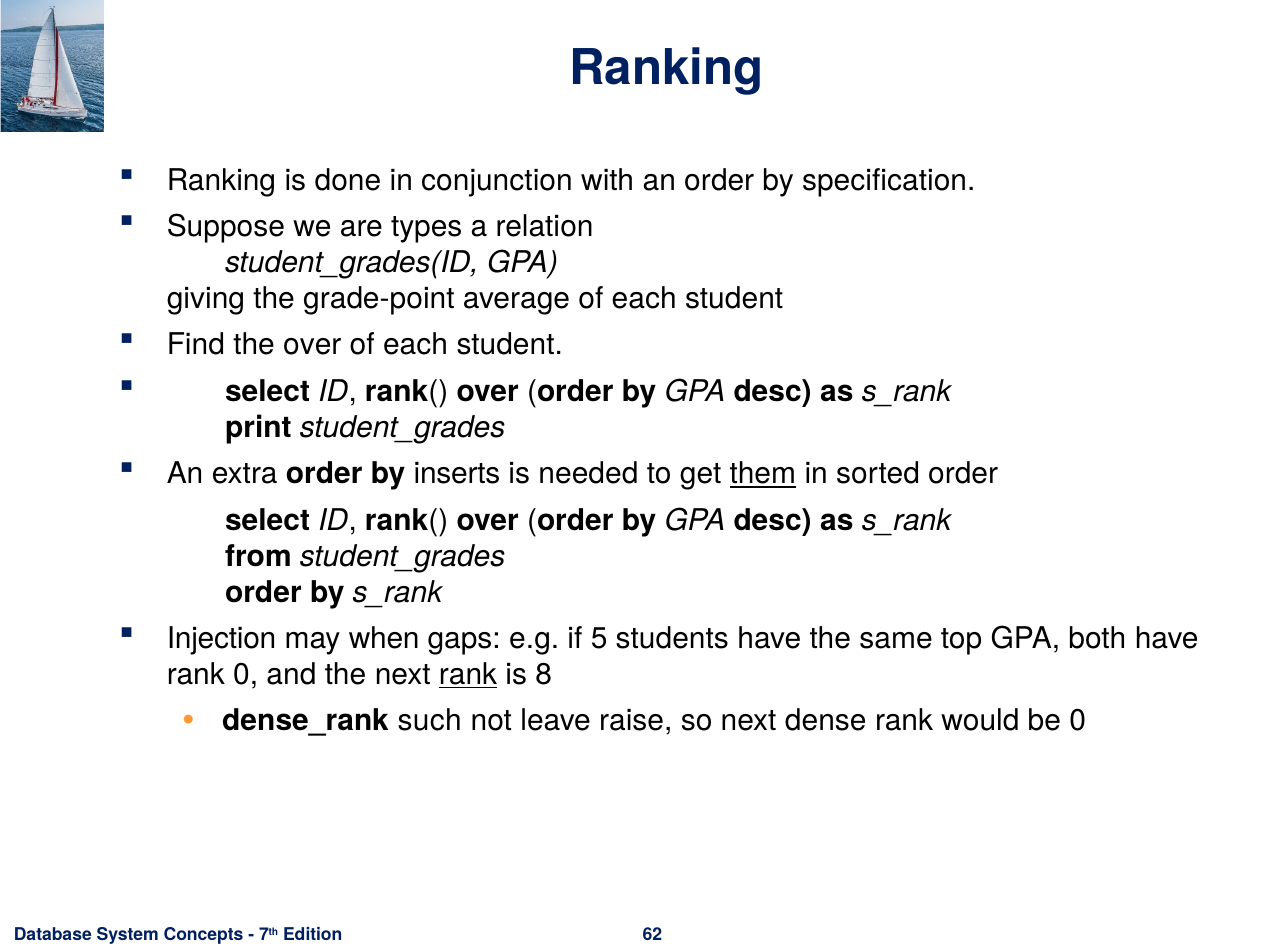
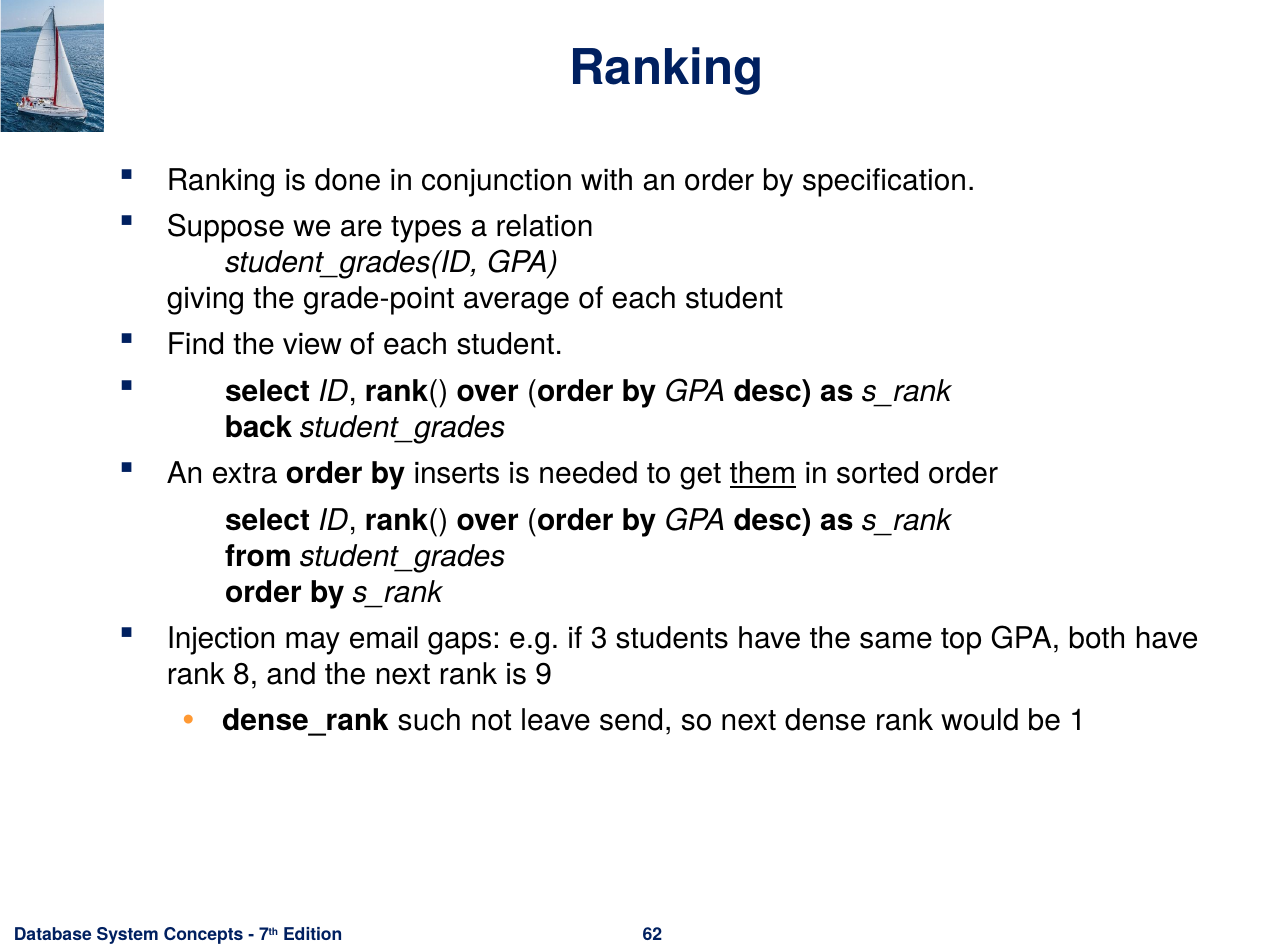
the over: over -> view (312, 345)
print: print -> back (259, 427)
when: when -> email (384, 639)
5: 5 -> 3 (599, 639)
rank 0: 0 -> 8 (246, 675)
rank underline: present -> none (468, 675)
8: 8 -> 9 (544, 675)
raise: raise -> send (636, 721)
be 0: 0 -> 1 (1078, 721)
